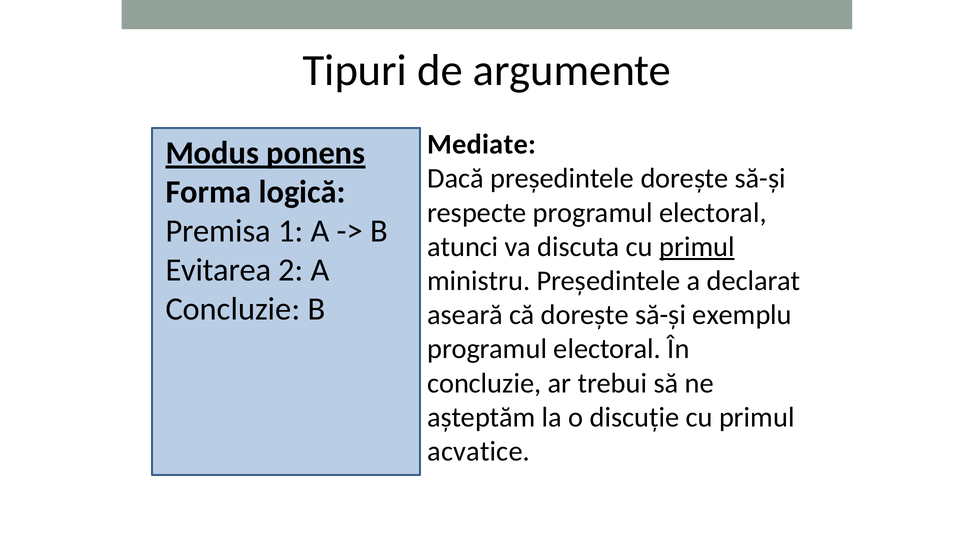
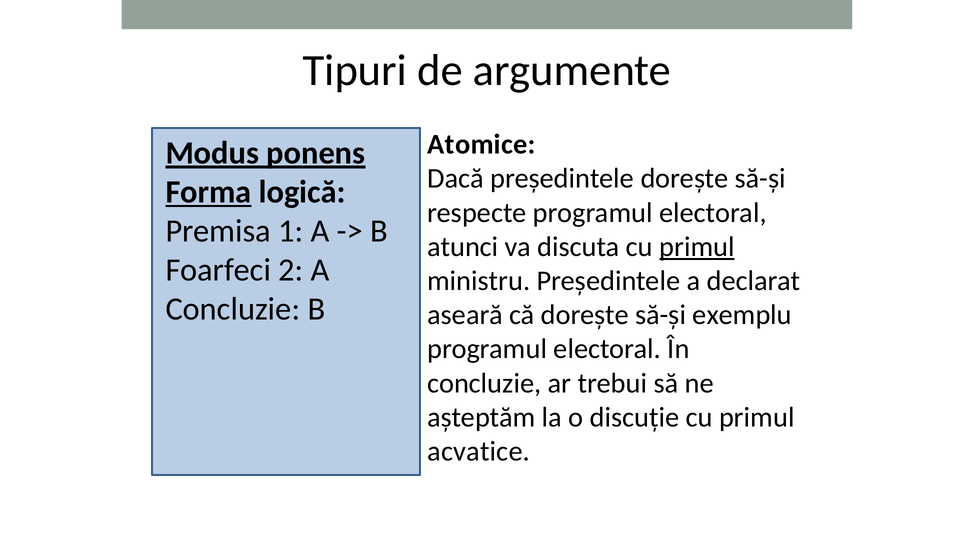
Mediate: Mediate -> Atomice (482, 144)
Forma underline: none -> present (208, 192)
Evitarea: Evitarea -> Foarfeci (218, 270)
